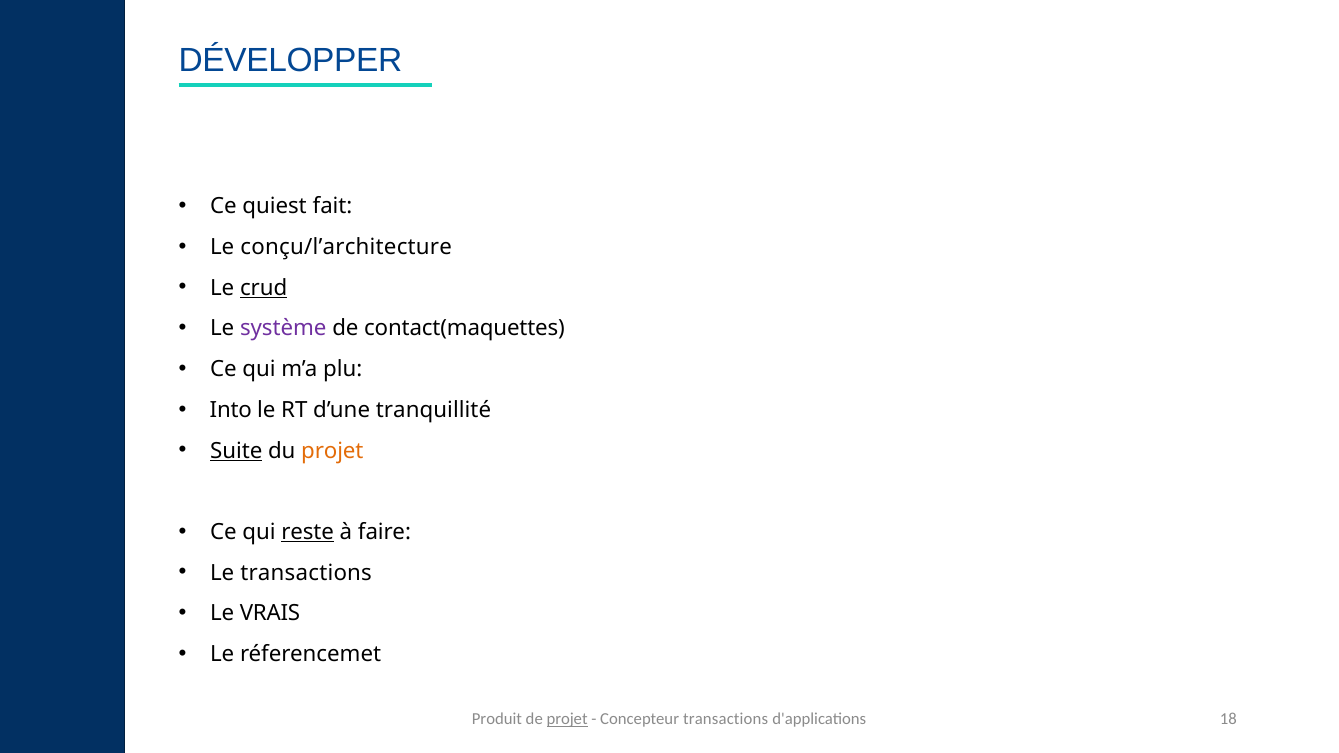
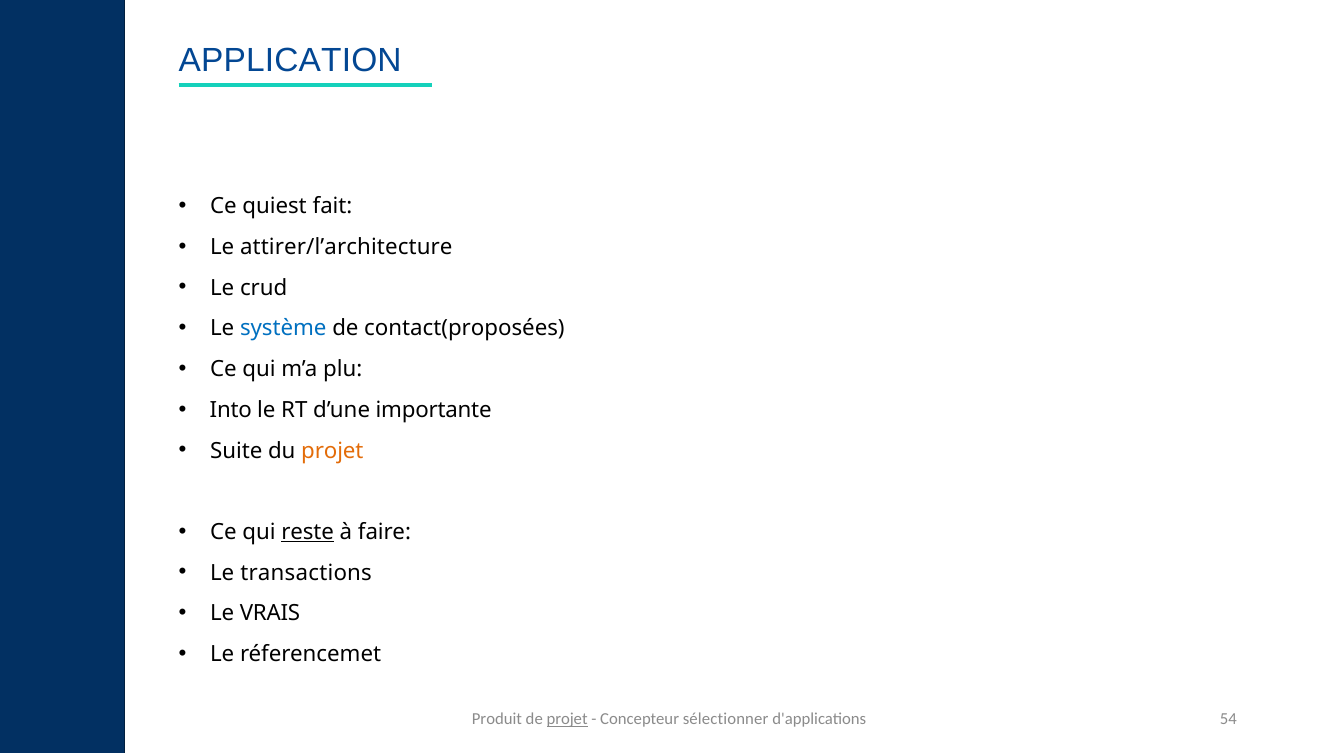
DÉVELOPPER: DÉVELOPPER -> APPLICATION (290, 60)
conçu/l’architecture: conçu/l’architecture -> attirer/l’architecture (346, 247)
crud underline: present -> none (264, 288)
système colour: purple -> blue (283, 329)
contact(maquettes: contact(maquettes -> contact(proposées (464, 329)
tranquillité: tranquillité -> importante (434, 410)
Suite underline: present -> none (236, 451)
Concepteur transactions: transactions -> sélectionner (726, 719)
18: 18 -> 54 (1228, 719)
